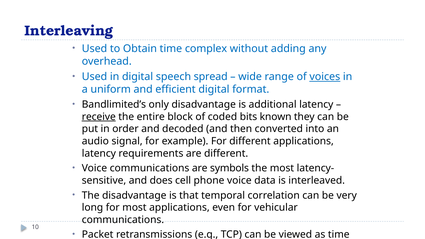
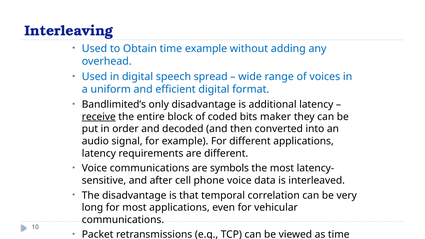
time complex: complex -> example (206, 49)
voices underline: present -> none (325, 77)
known: known -> maker (276, 117)
does: does -> after (161, 180)
